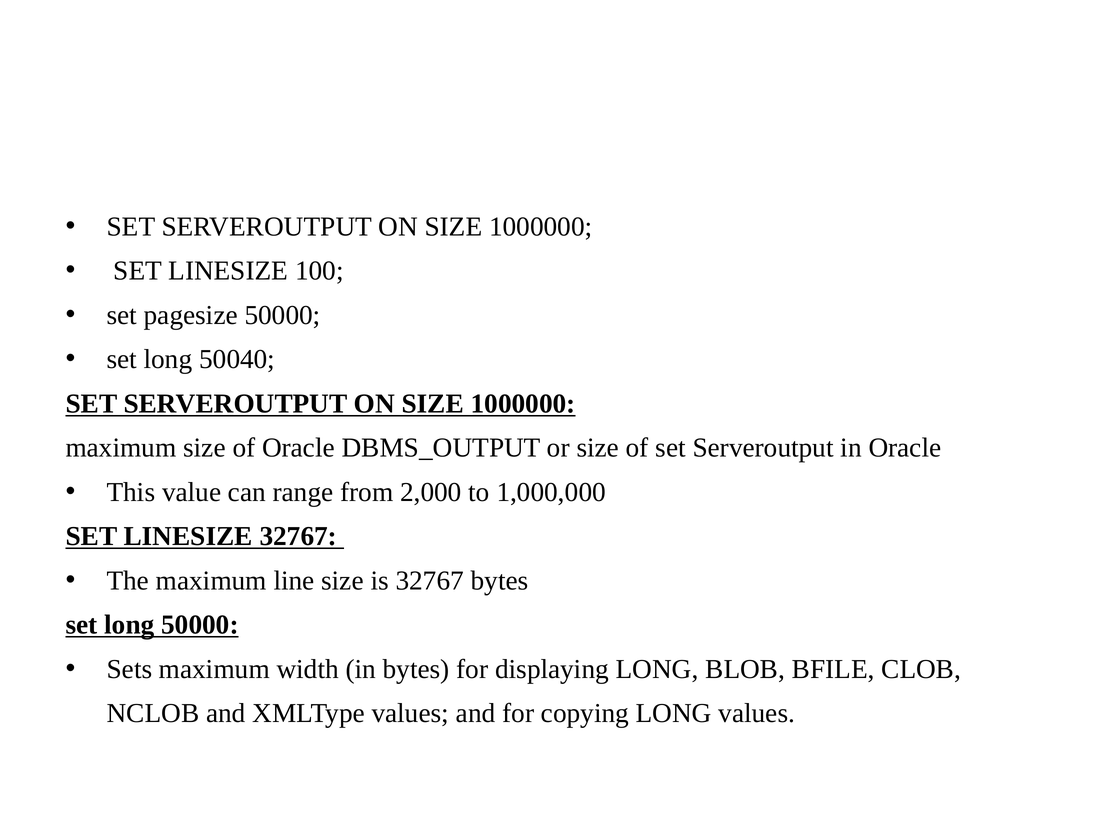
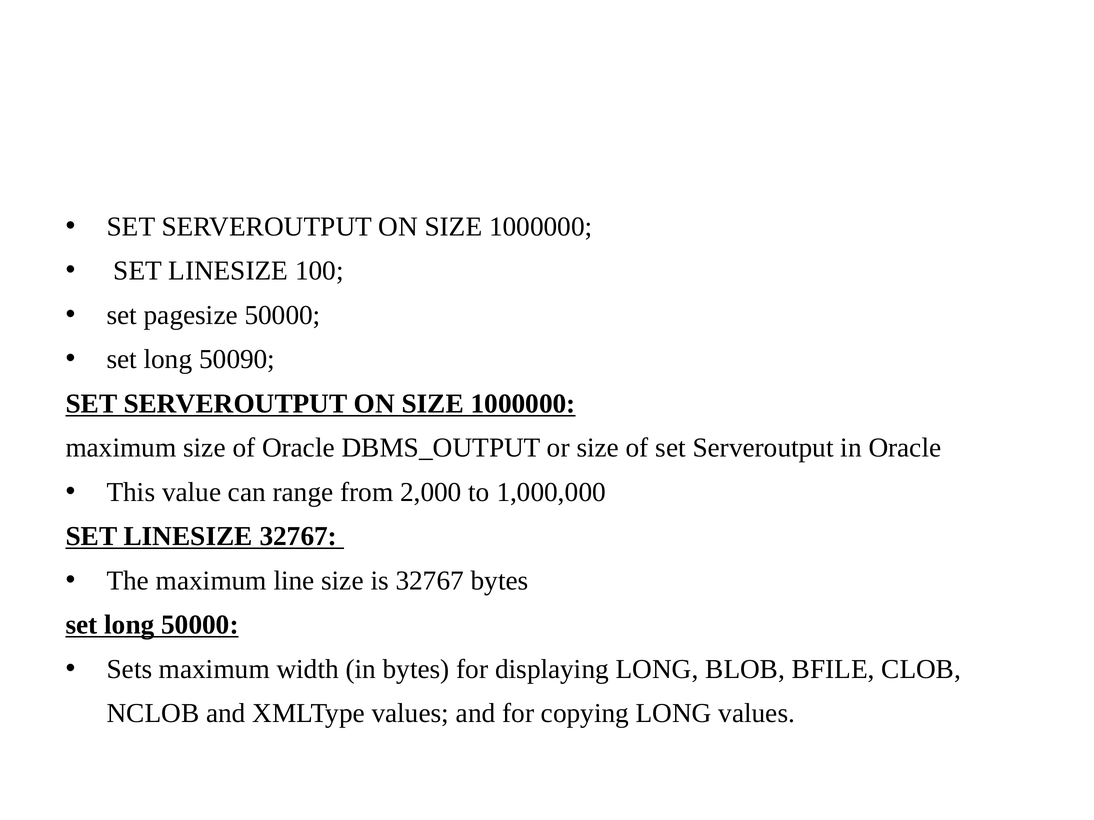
50040: 50040 -> 50090 (237, 360)
